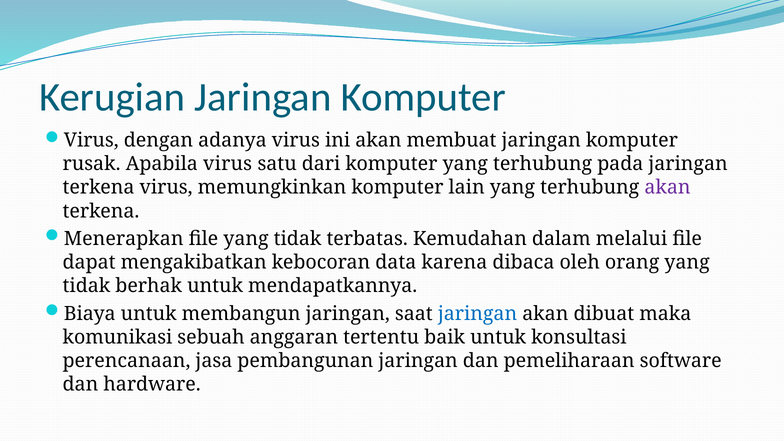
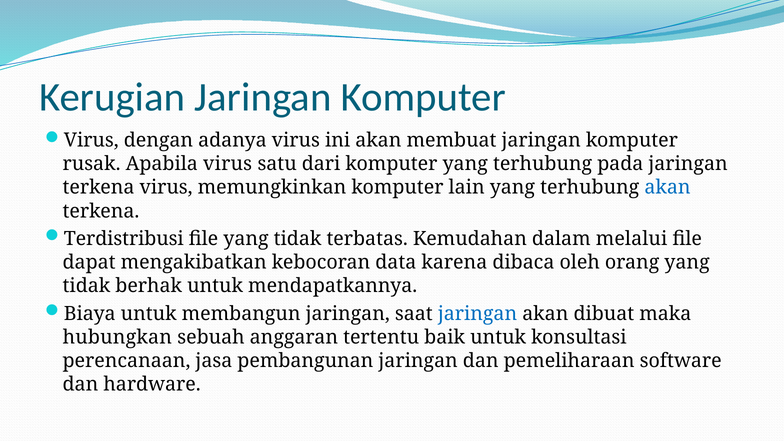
akan colour: purple -> blue (667, 188)
Menerapkan: Menerapkan -> Terdistribusi (124, 239)
komunikasi: komunikasi -> hubungkan (117, 337)
